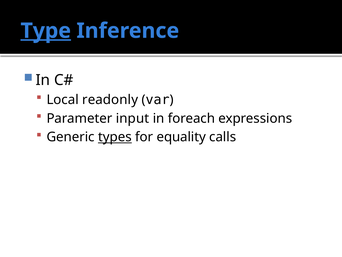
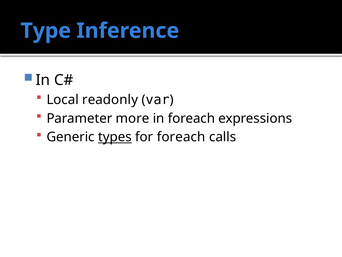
Type underline: present -> none (46, 31)
input: input -> more (133, 118)
for equality: equality -> foreach (181, 137)
